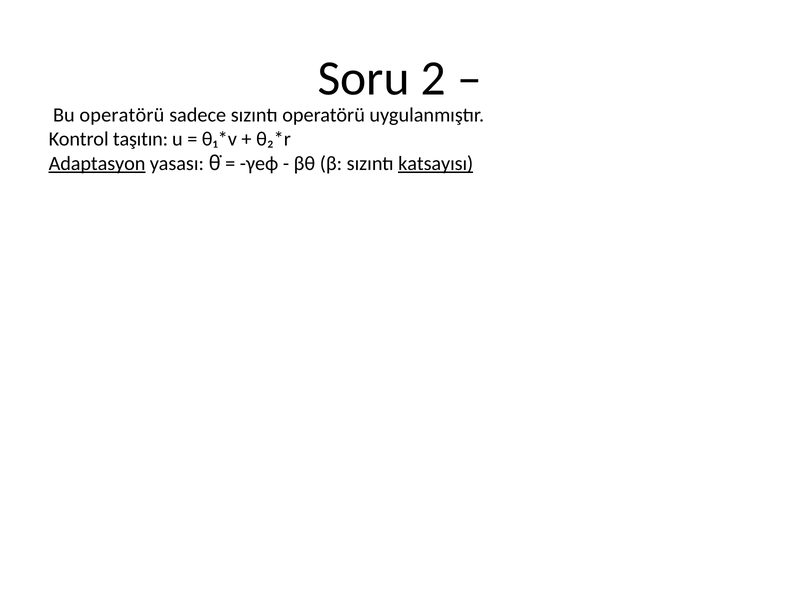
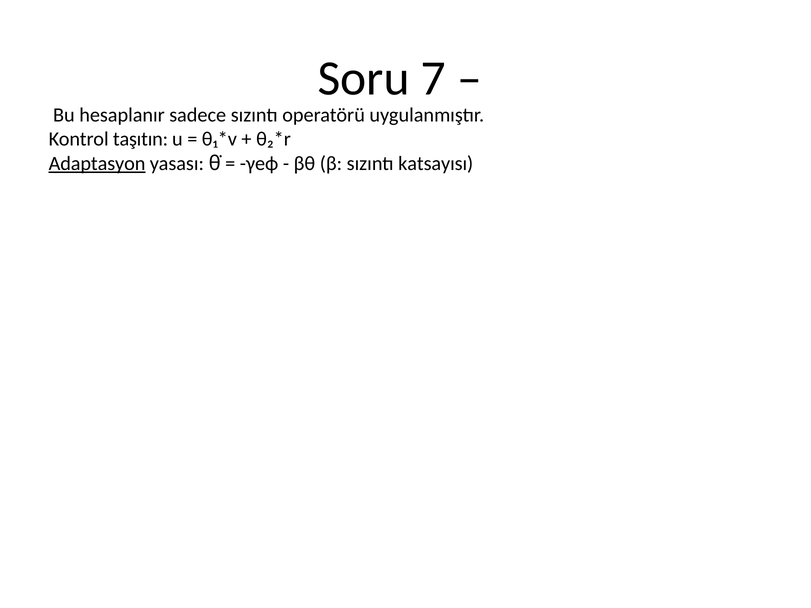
2: 2 -> 7 (433, 79)
Bu operatörü: operatörü -> hesaplanır (122, 115)
katsayısı underline: present -> none (436, 164)
